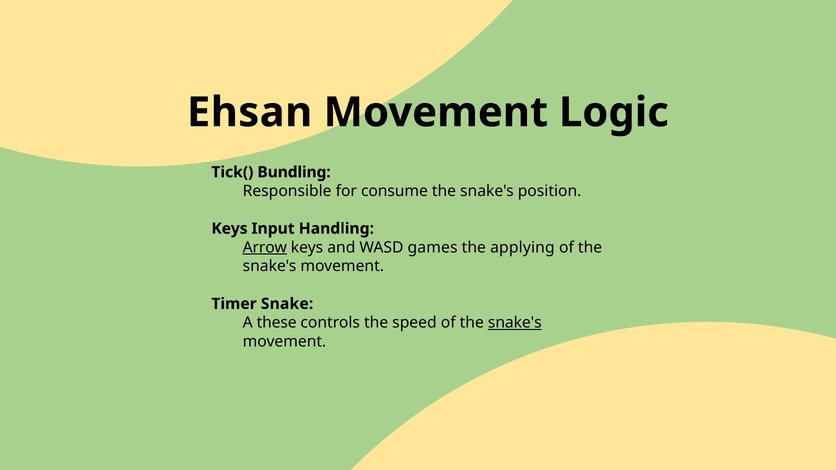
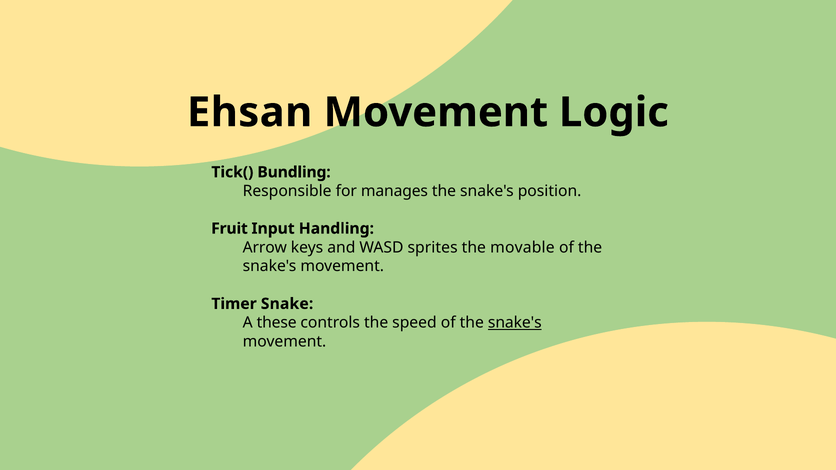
consume: consume -> manages (394, 191)
Keys: Keys -> Fruit (229, 229)
Arrow underline: present -> none (265, 248)
games: games -> sprites (433, 248)
applying: applying -> movable (522, 248)
